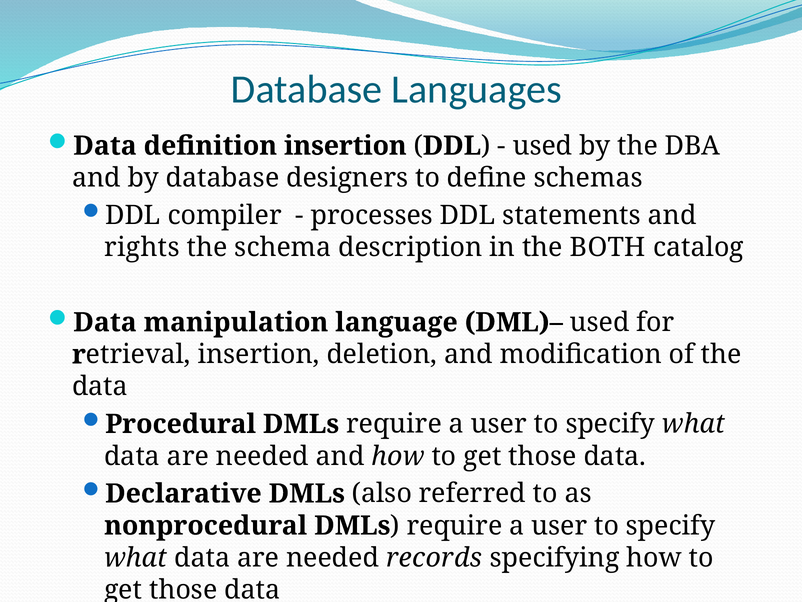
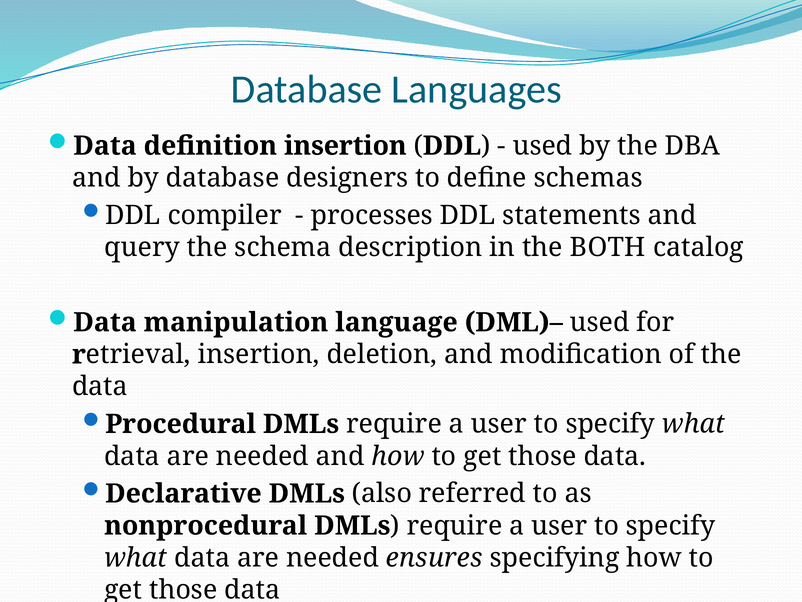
rights: rights -> query (142, 247)
records: records -> ensures (434, 557)
